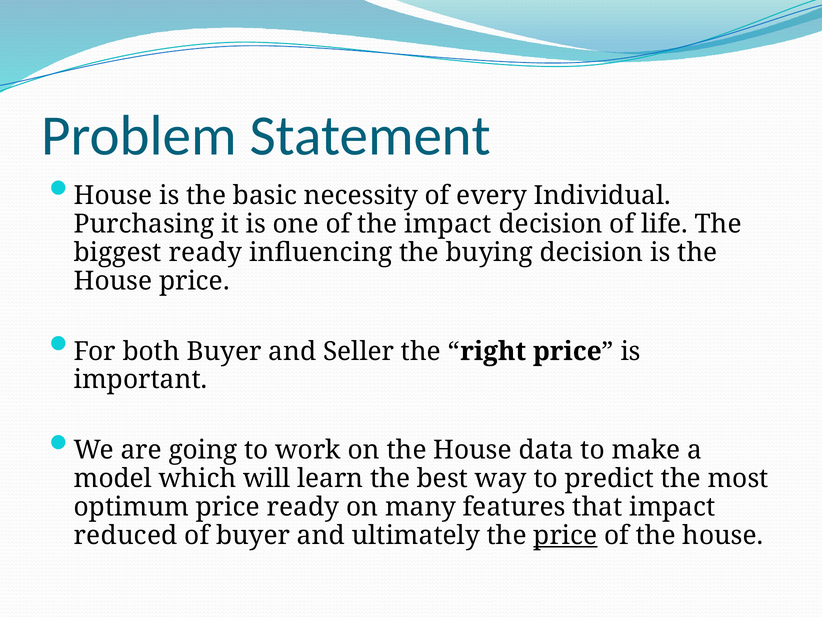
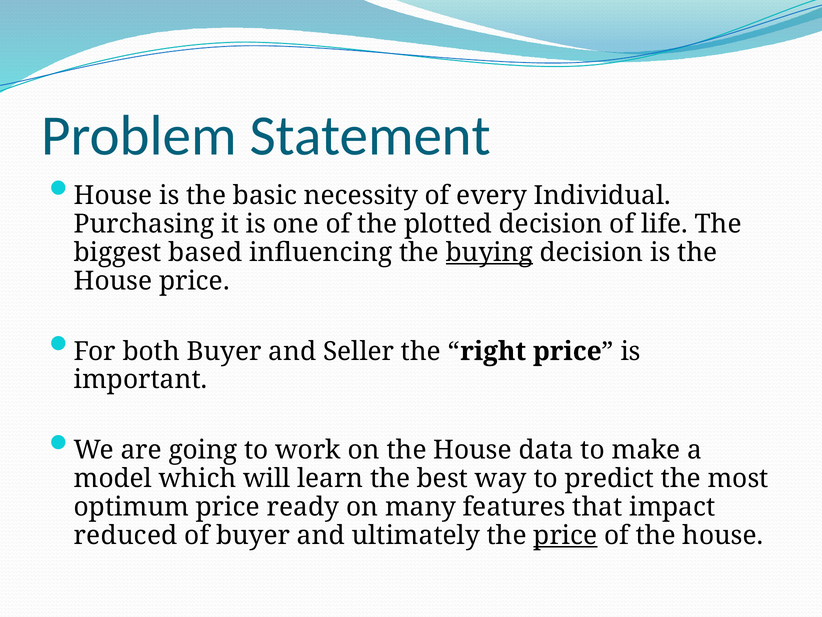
the impact: impact -> plotted (448, 224)
biggest ready: ready -> based (205, 252)
buying underline: none -> present (489, 252)
